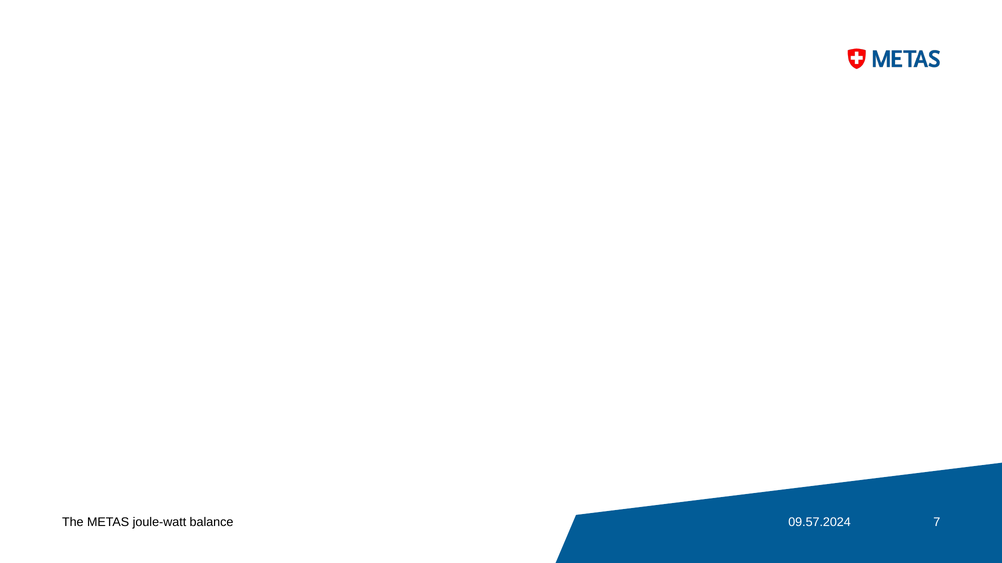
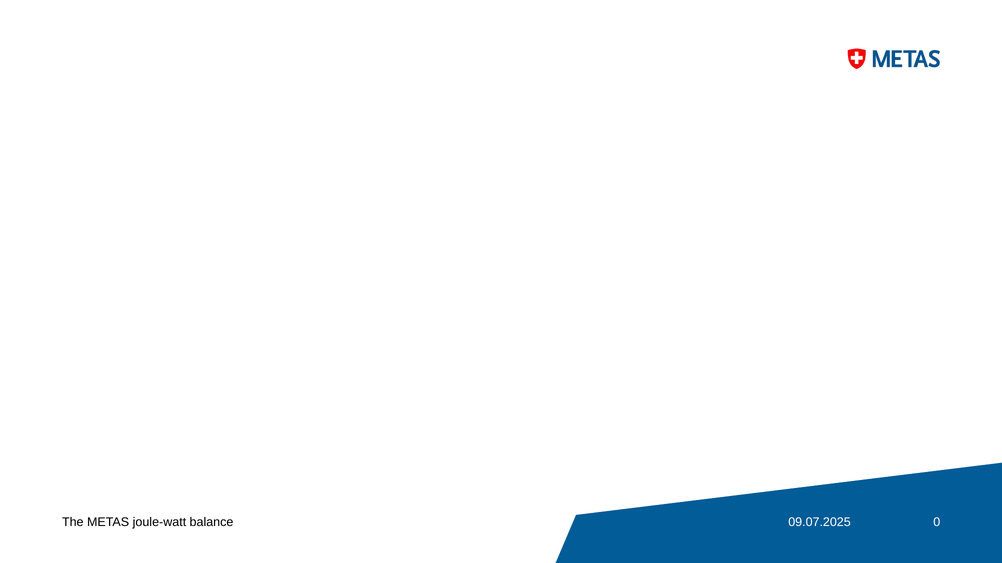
09.57.2024: 09.57.2024 -> 09.07.2025 (820, 523)
7: 7 -> 0 (937, 523)
